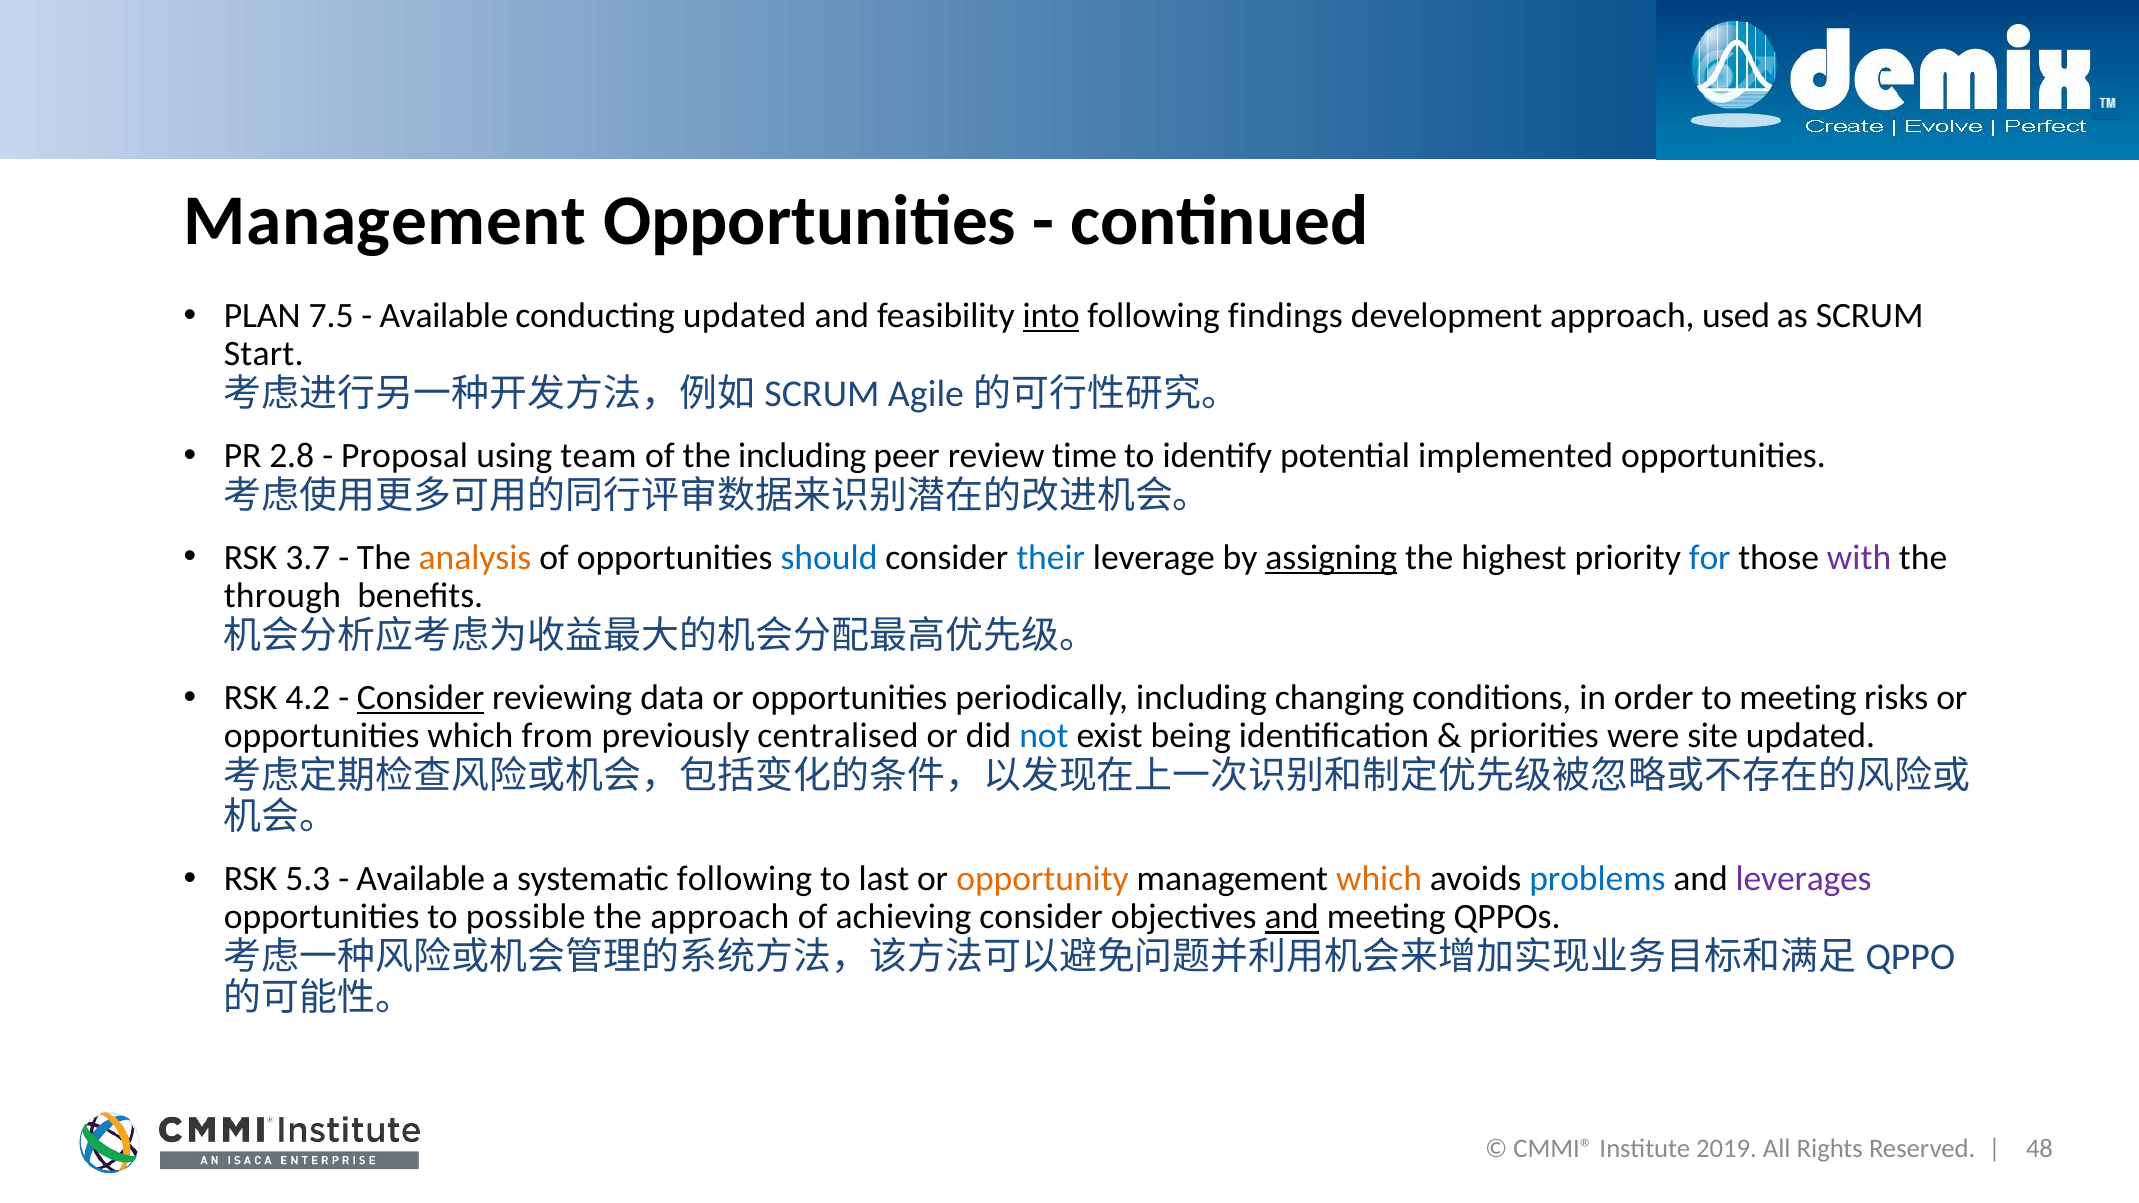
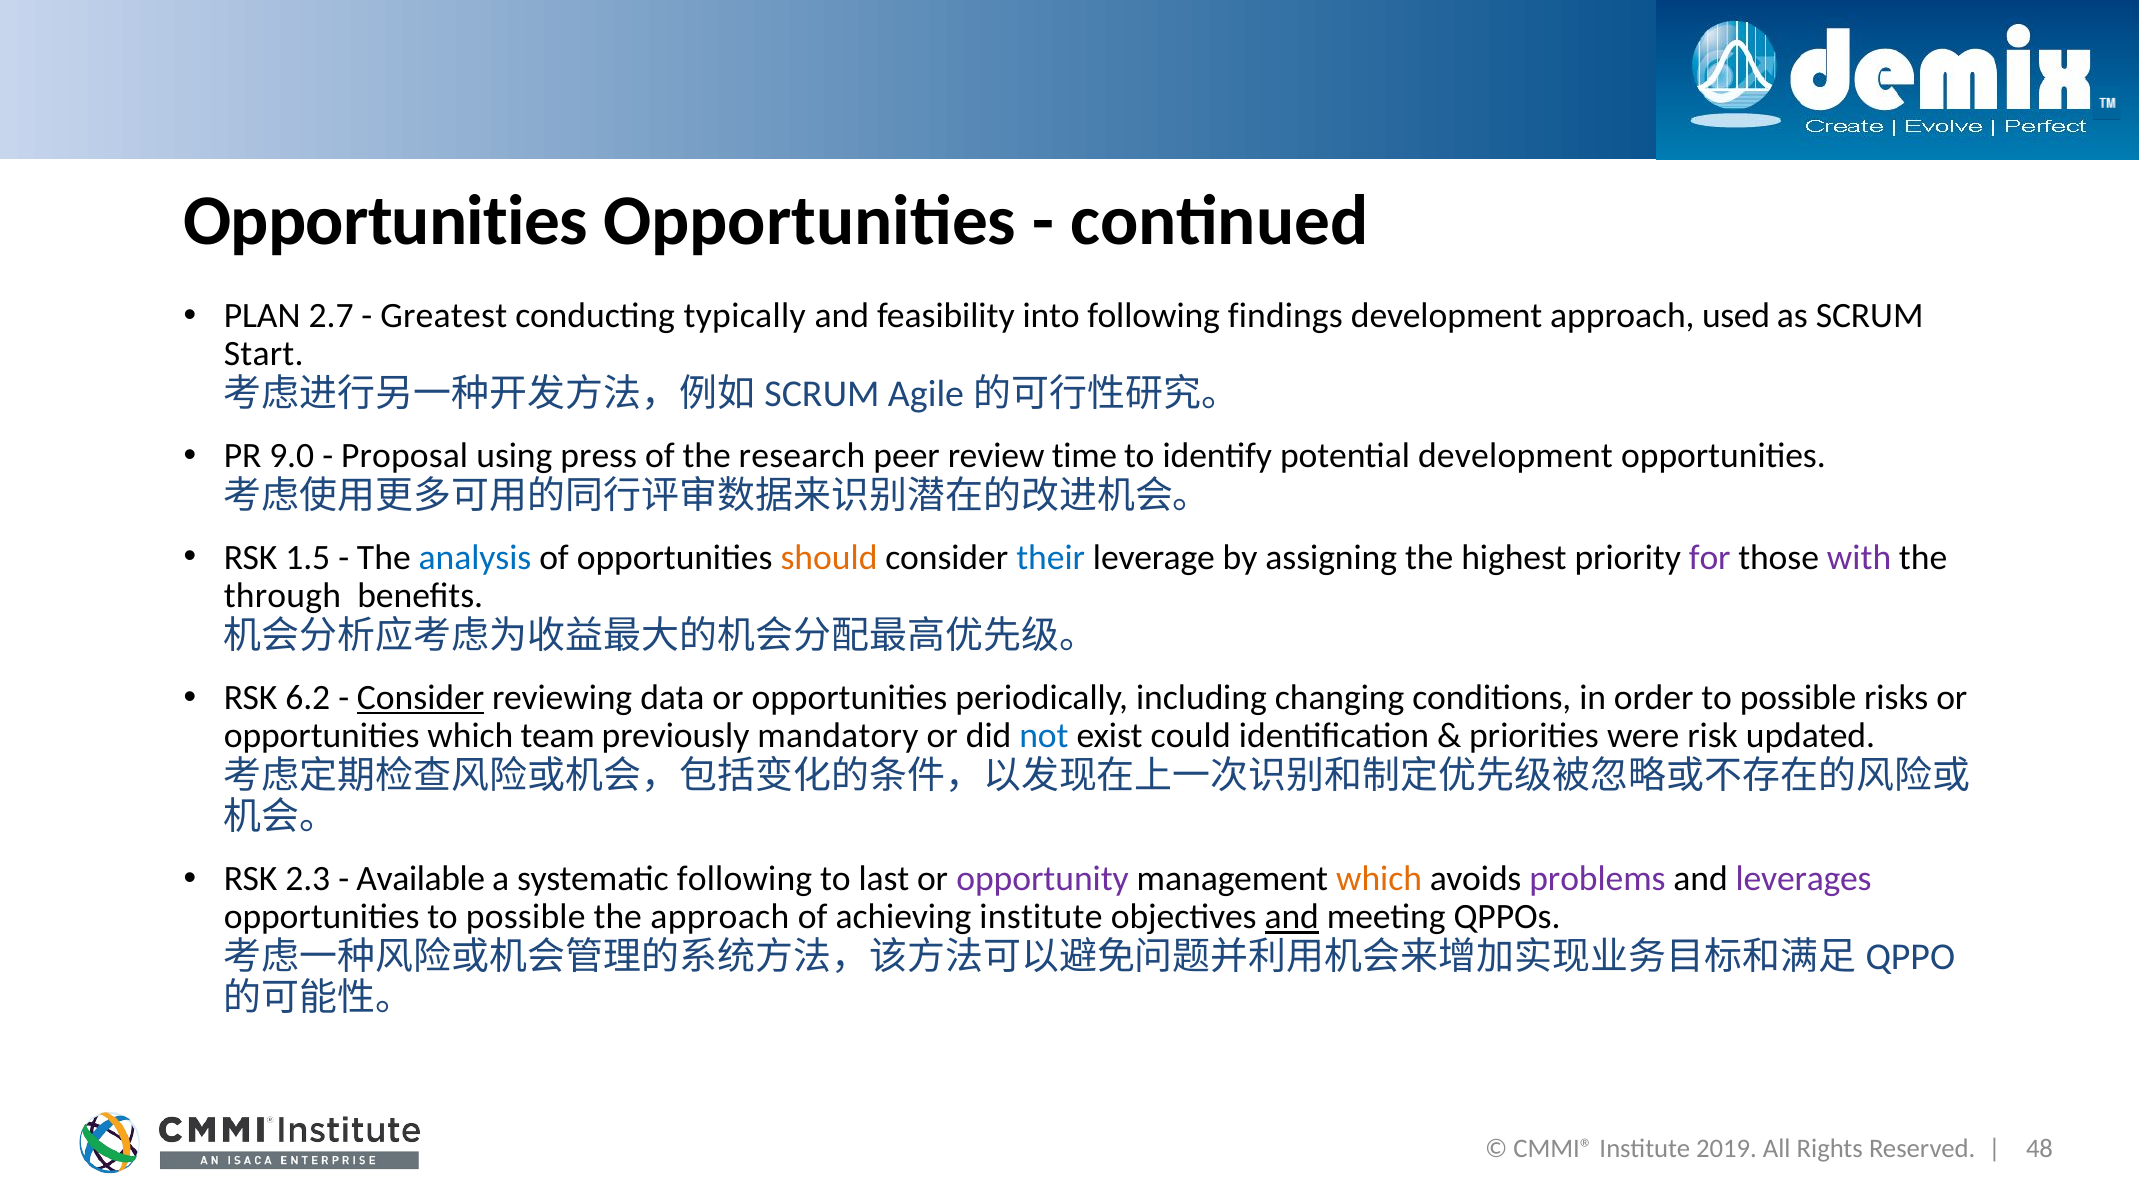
Management: Management -> Opportunities (386, 221)
7.5: 7.5 -> 2.7 (331, 316)
Available: Available -> Greatest (444, 316)
conducting updated: updated -> typically (745, 316)
into underline: present -> none (1051, 316)
2.8: 2.8 -> 9.0 (292, 456)
team: team -> press (599, 456)
the including: including -> research (802, 456)
potential implemented: implemented -> development (1515, 456)
3.7: 3.7 -> 1.5 (308, 558)
analysis colour: orange -> blue (475, 558)
should colour: blue -> orange (829, 558)
assigning underline: present -> none (1331, 558)
for colour: blue -> purple (1710, 558)
4.2: 4.2 -> 6.2 (308, 698)
order to meeting: meeting -> possible (1798, 698)
from: from -> team (558, 736)
centralised: centralised -> mandatory (838, 736)
being: being -> could (1191, 736)
site: site -> risk (1713, 736)
5.3: 5.3 -> 2.3 (308, 879)
opportunity colour: orange -> purple (1043, 879)
problems colour: blue -> purple (1597, 879)
achieving consider: consider -> institute (1041, 917)
